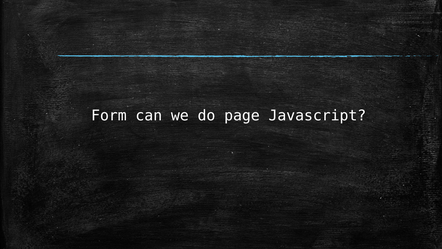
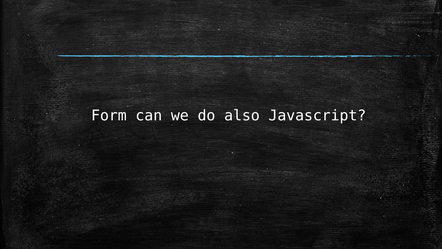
page: page -> also (242, 115)
